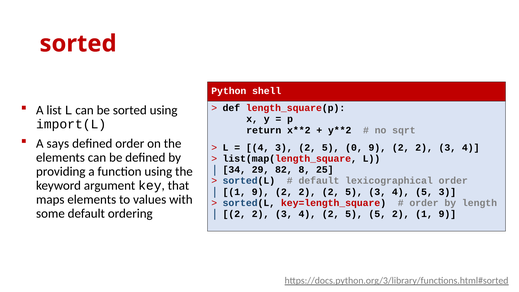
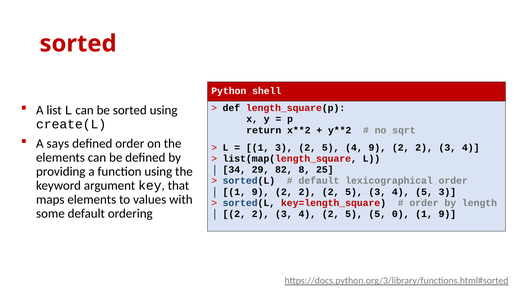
import(L: import(L -> create(L (71, 124)
4: 4 -> 1 (258, 148)
5 0: 0 -> 4 (354, 148)
5 2: 2 -> 0 (401, 214)
